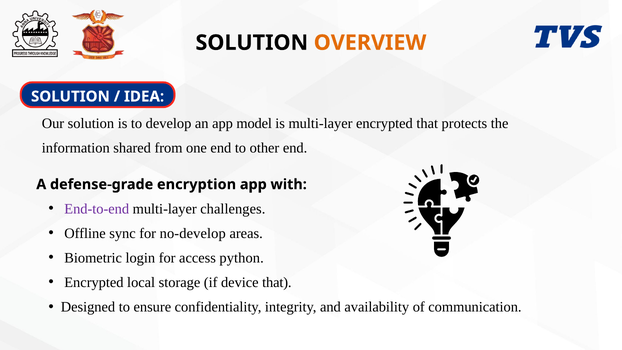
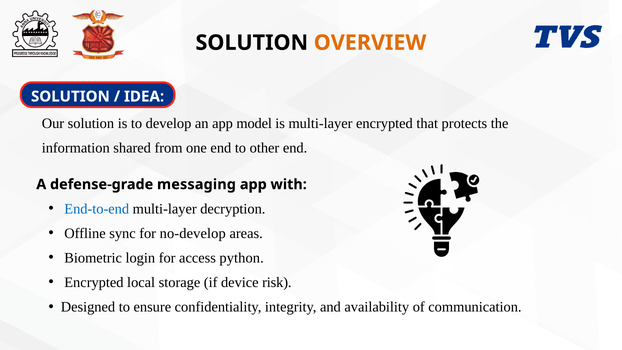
encryption: encryption -> messaging (196, 184)
End-to-end colour: purple -> blue (97, 209)
challenges: challenges -> decryption (233, 209)
device that: that -> risk (277, 282)
